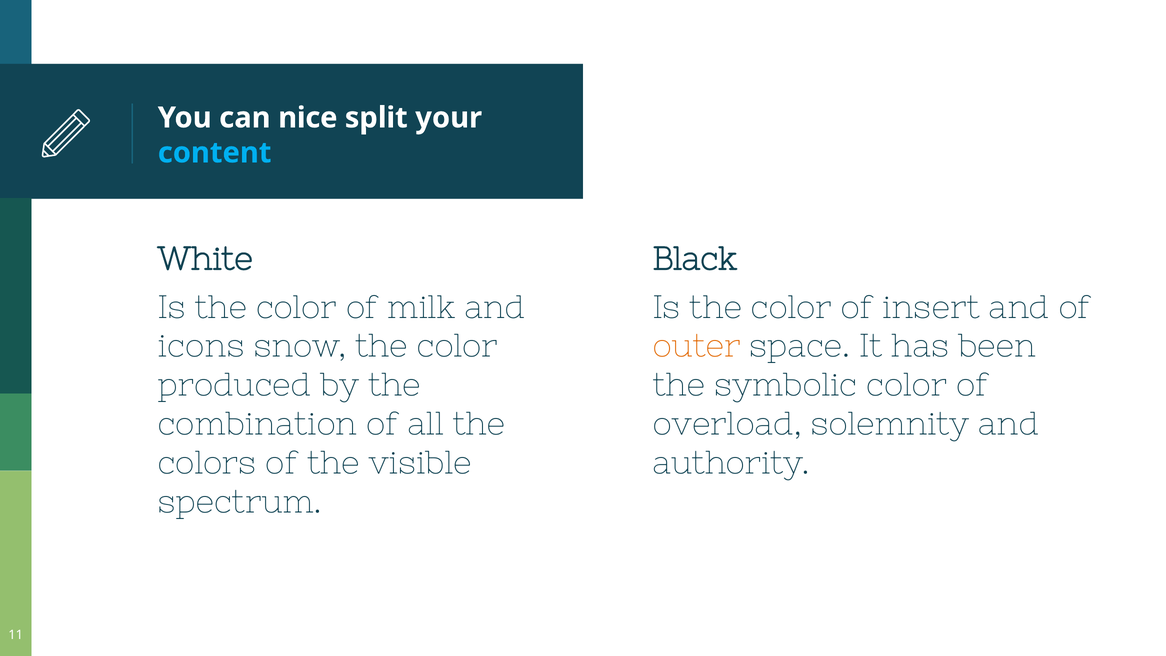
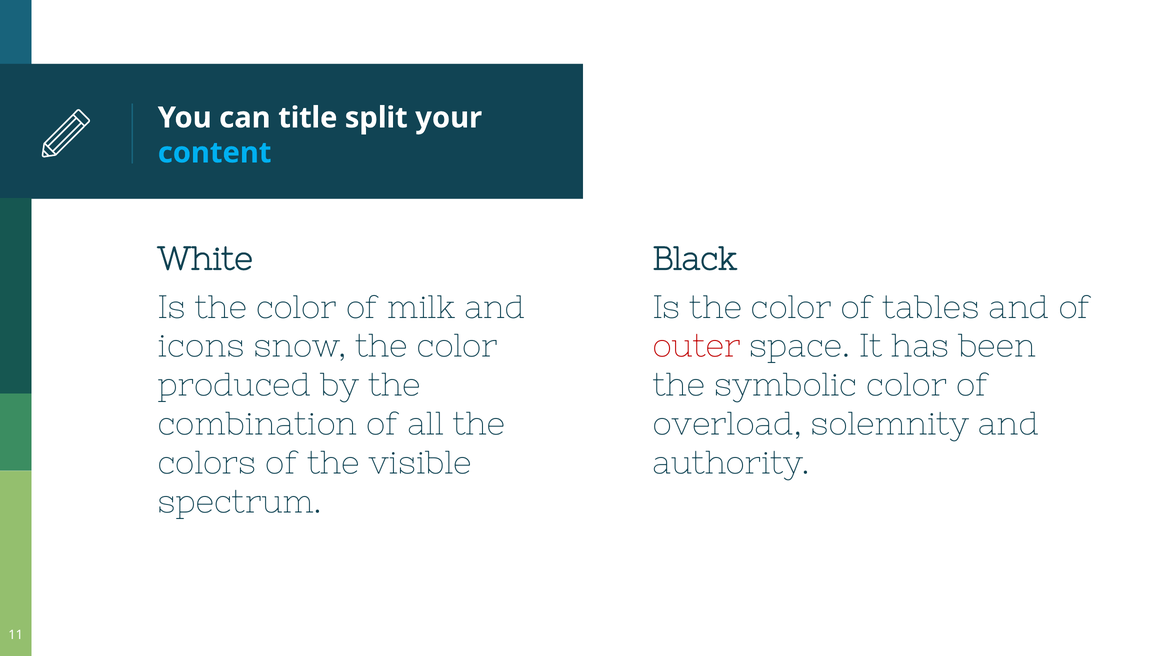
nice: nice -> title (308, 118)
insert: insert -> tables (931, 307)
outer colour: orange -> red (697, 346)
